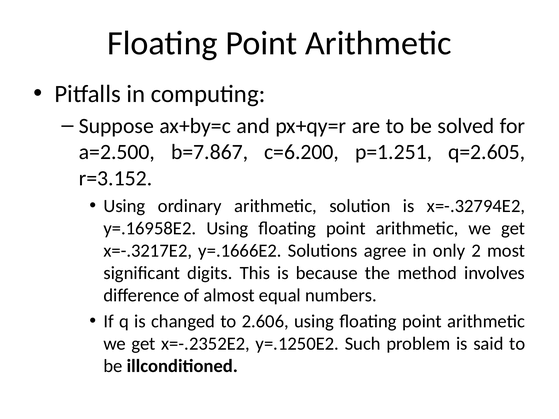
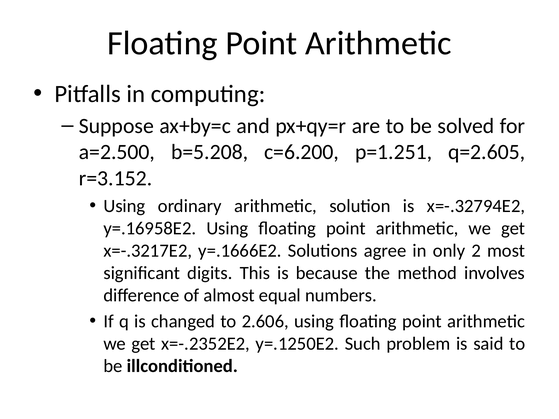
b=7.867: b=7.867 -> b=5.208 (210, 152)
